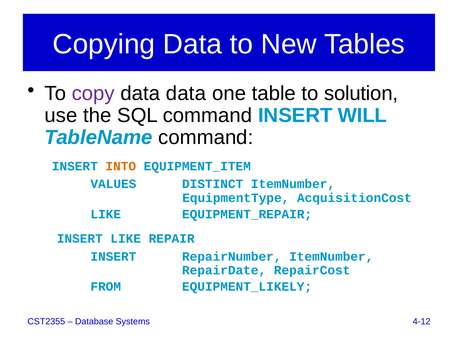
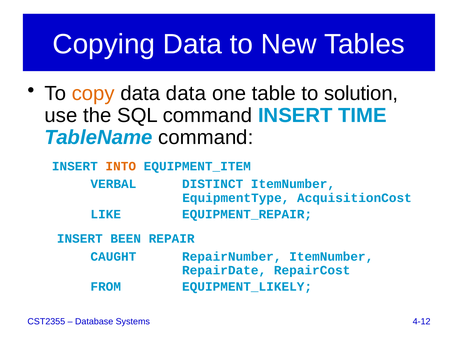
copy colour: purple -> orange (93, 93)
WILL: WILL -> TIME (362, 115)
VALUES: VALUES -> VERBAL (113, 184)
INSERT LIKE: LIKE -> BEEN (126, 238)
INSERT: INSERT -> CAUGHT (113, 256)
